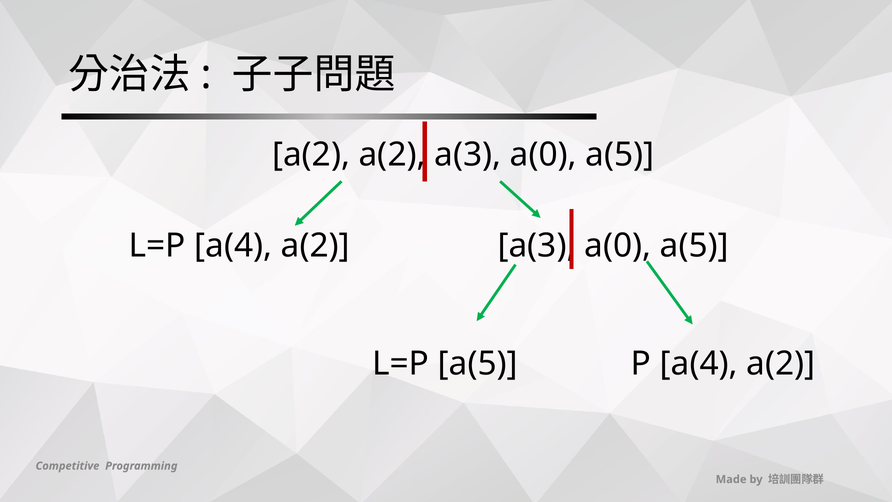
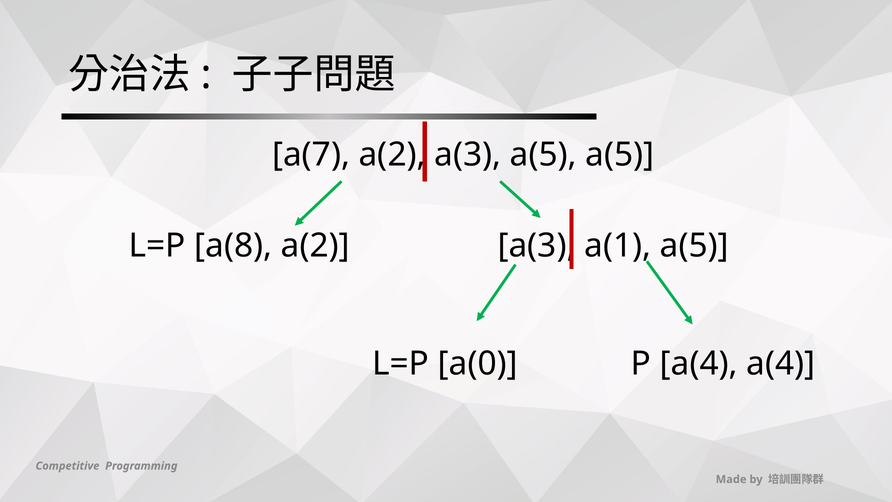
a(2: a(2 -> a(7 (311, 155)
a(0: a(0 -> a(5 (543, 155)
L=P a(4: a(4 -> a(8 (233, 246)
a(0: a(0 -> a(1 (618, 246)
L=P a(5: a(5 -> a(0 (478, 363)
P a(4 a(2: a(2 -> a(4 (781, 363)
